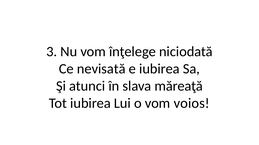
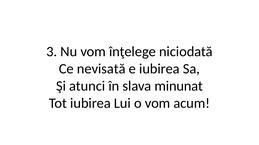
măreaţă: măreaţă -> minunat (179, 86)
voios: voios -> acum (192, 104)
